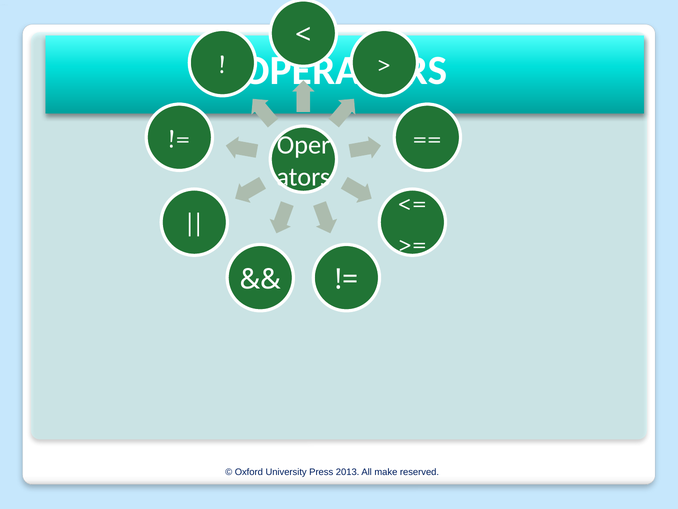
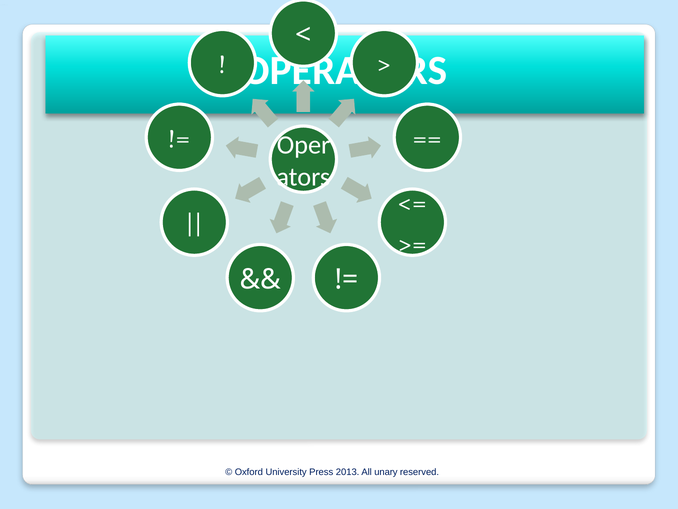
make: make -> unary (386, 472)
